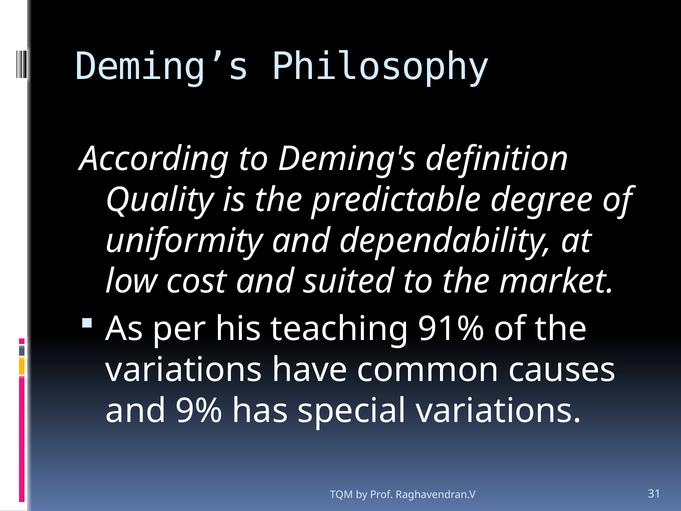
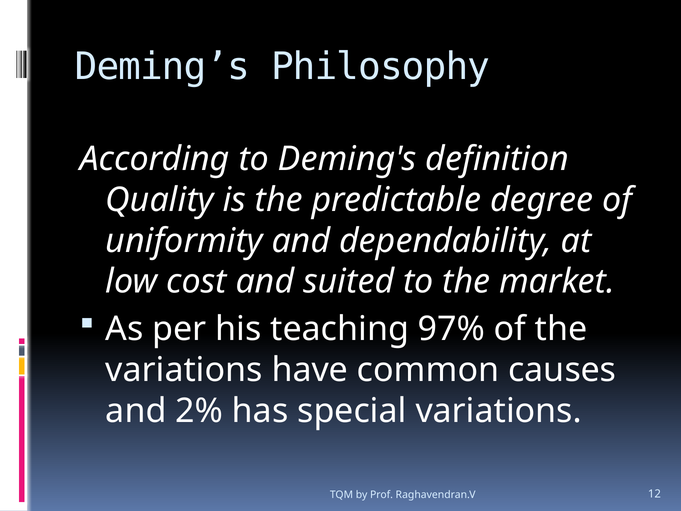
91%: 91% -> 97% (451, 329)
9%: 9% -> 2% (199, 411)
31: 31 -> 12 (654, 494)
